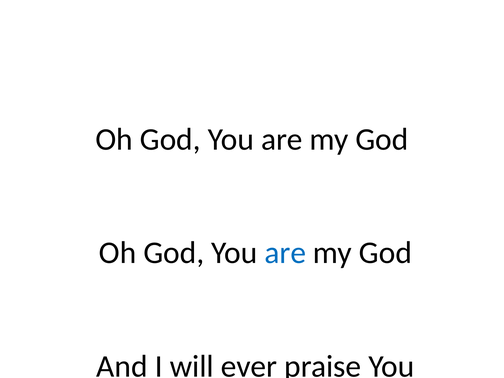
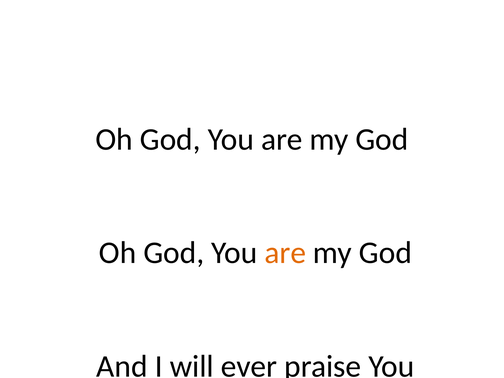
are colour: blue -> orange (285, 253)
